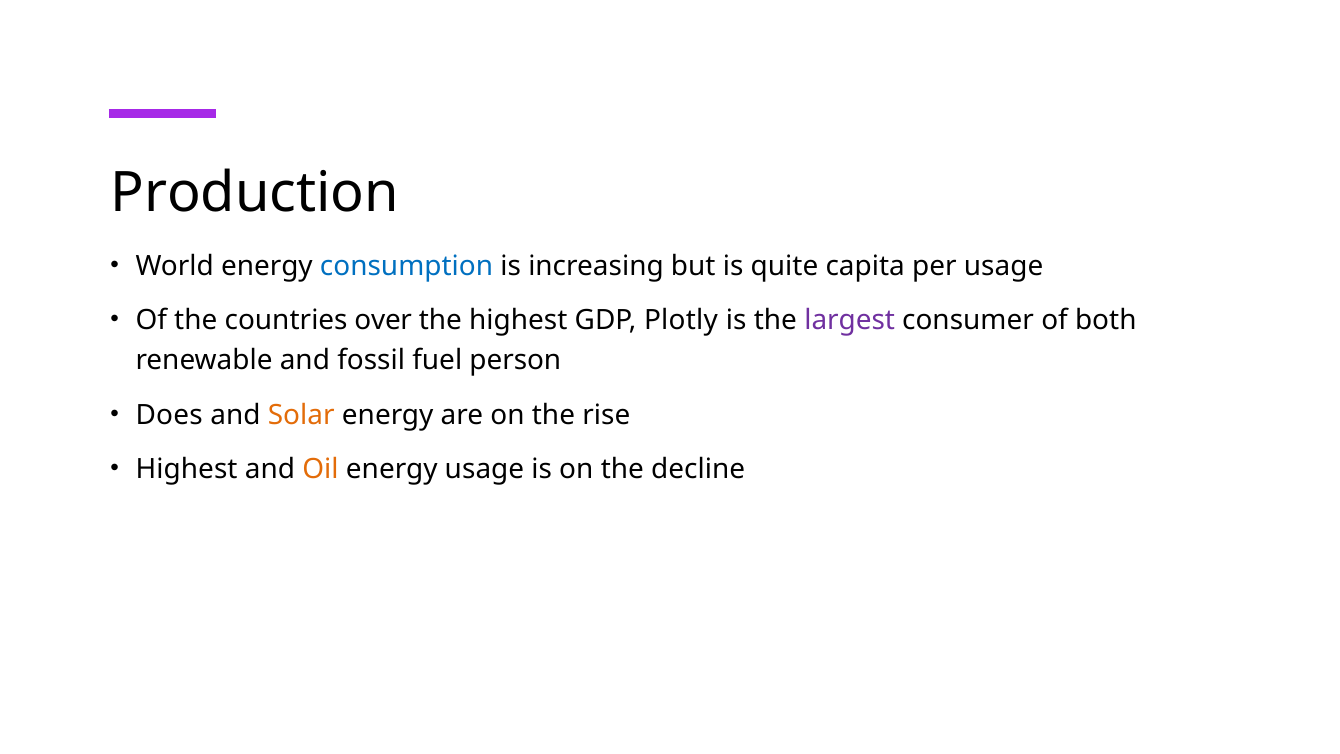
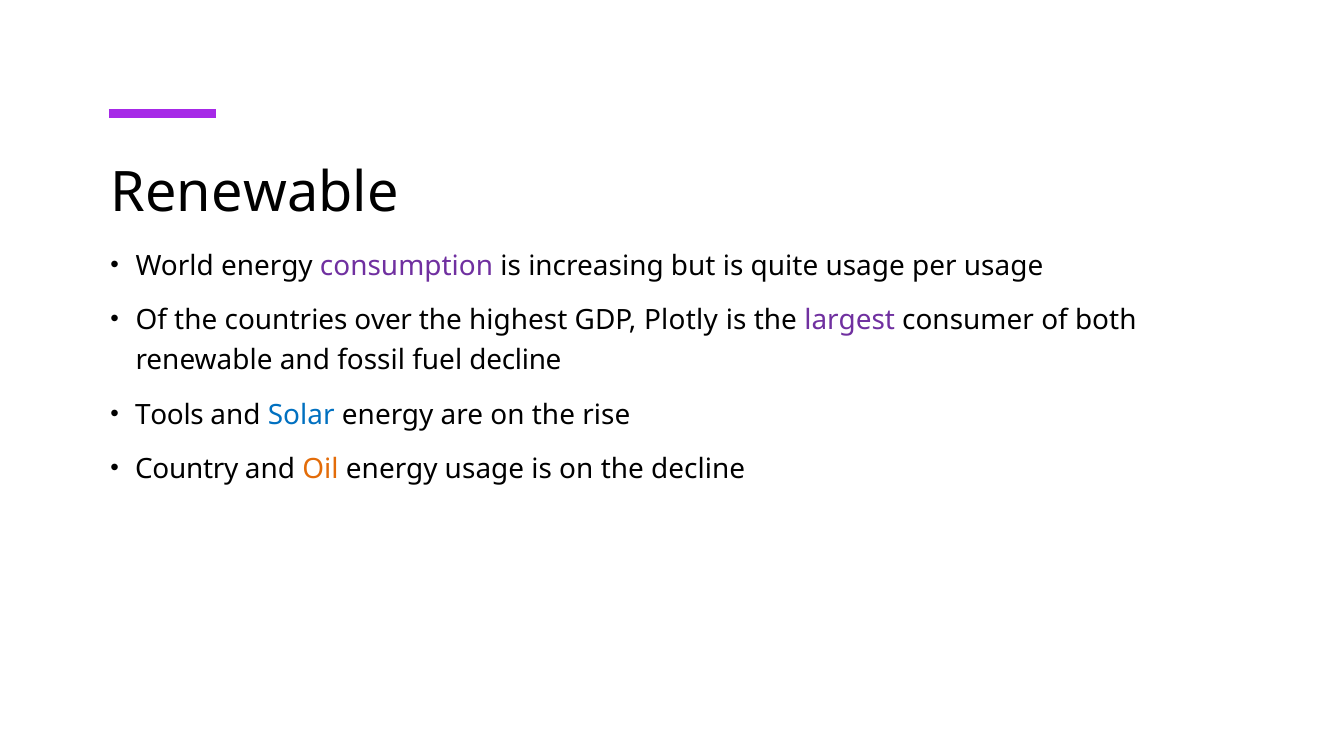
Production: Production -> Renewable (255, 193)
consumption colour: blue -> purple (407, 266)
quite capita: capita -> usage (865, 266)
fuel person: person -> decline (515, 361)
Does: Does -> Tools (169, 415)
Solar colour: orange -> blue (301, 415)
Highest: Highest -> Country (187, 469)
